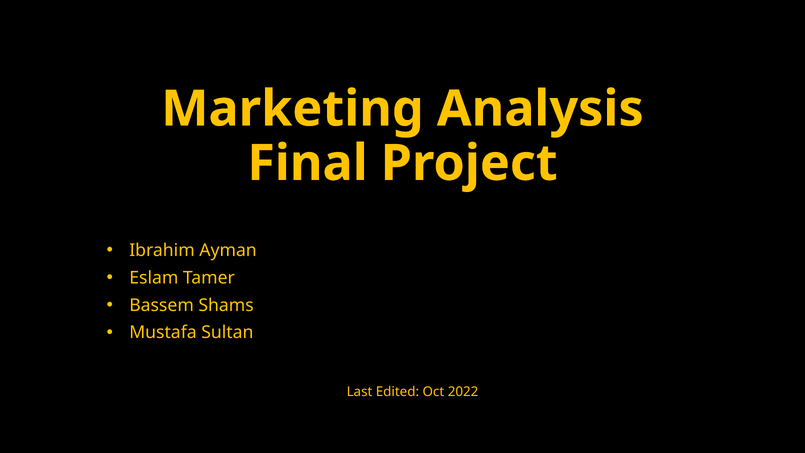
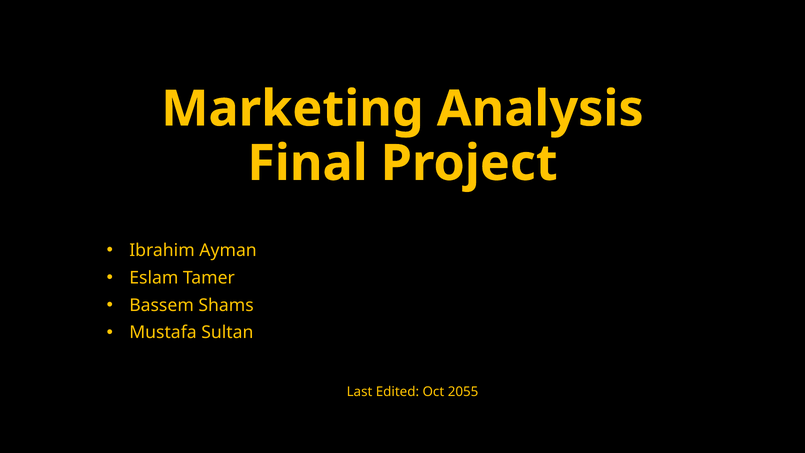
2022: 2022 -> 2055 (463, 392)
